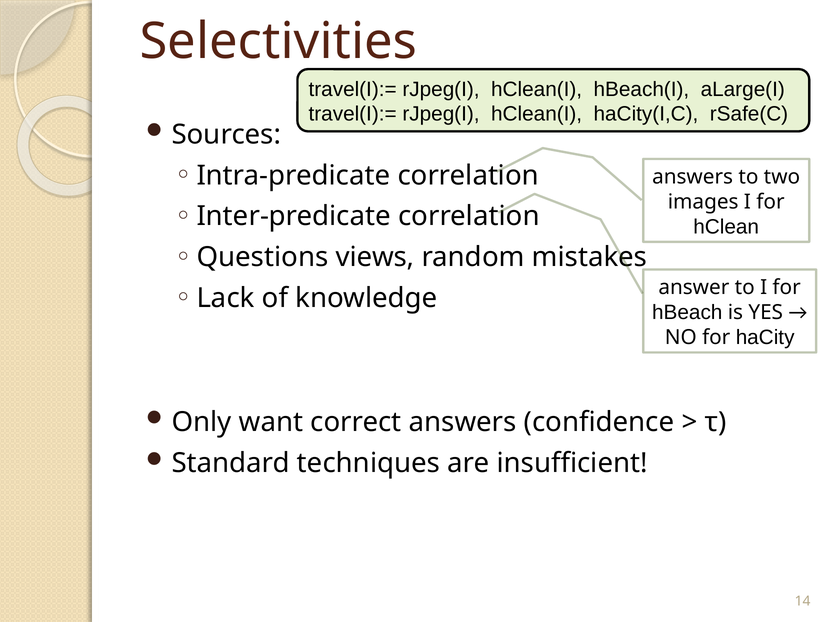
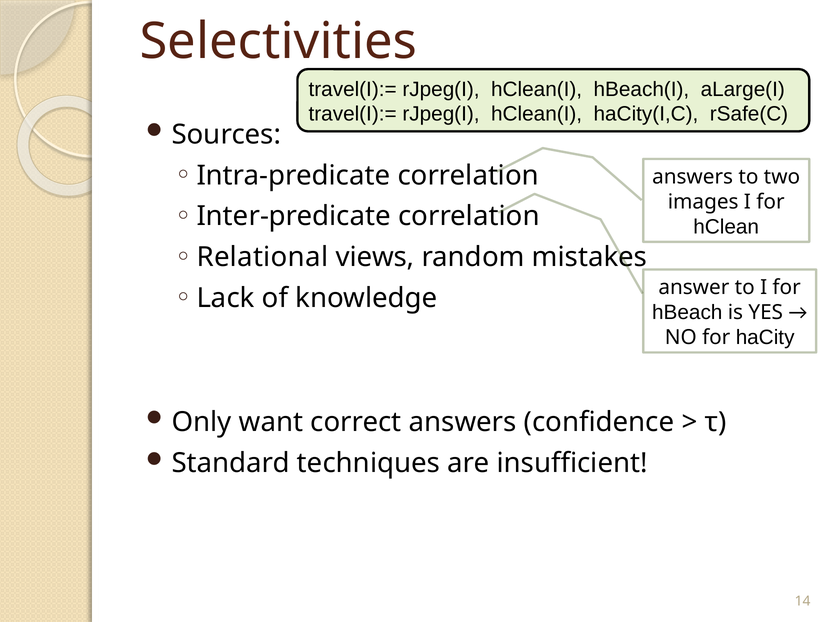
Questions: Questions -> Relational (262, 257)
